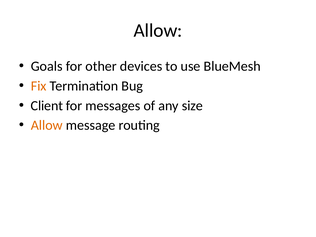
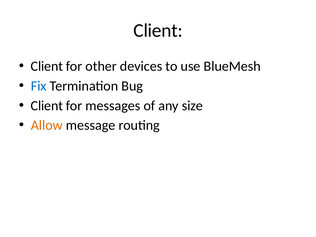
Allow: Allow -> Client (158, 31)
Goals: Goals -> Client (47, 66)
Fix colour: orange -> blue (39, 86)
